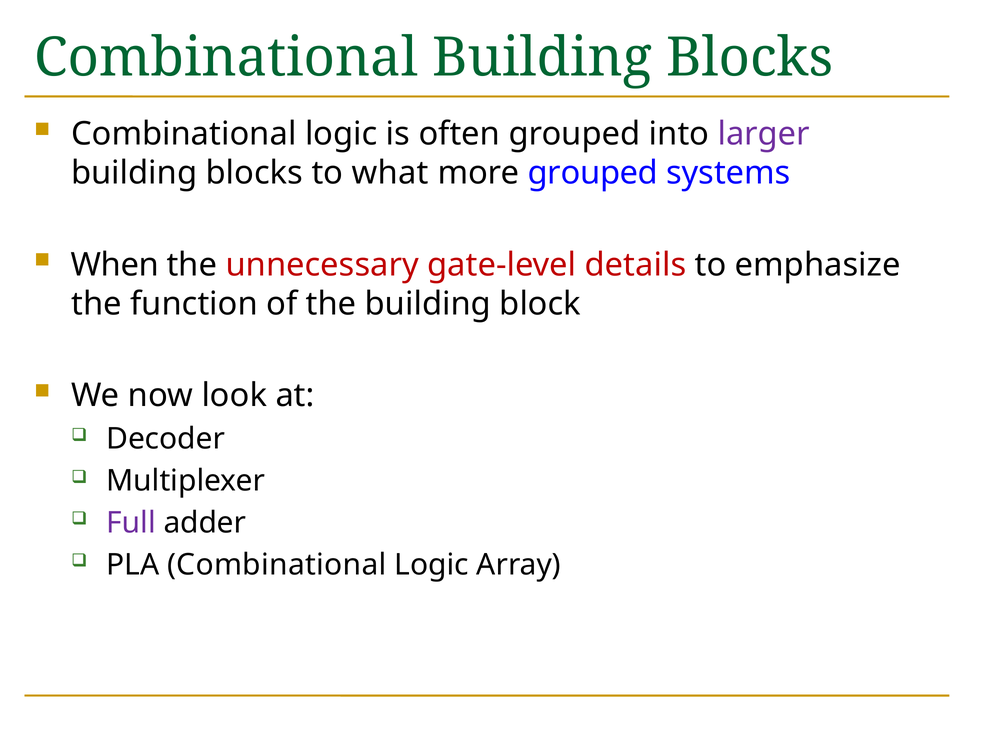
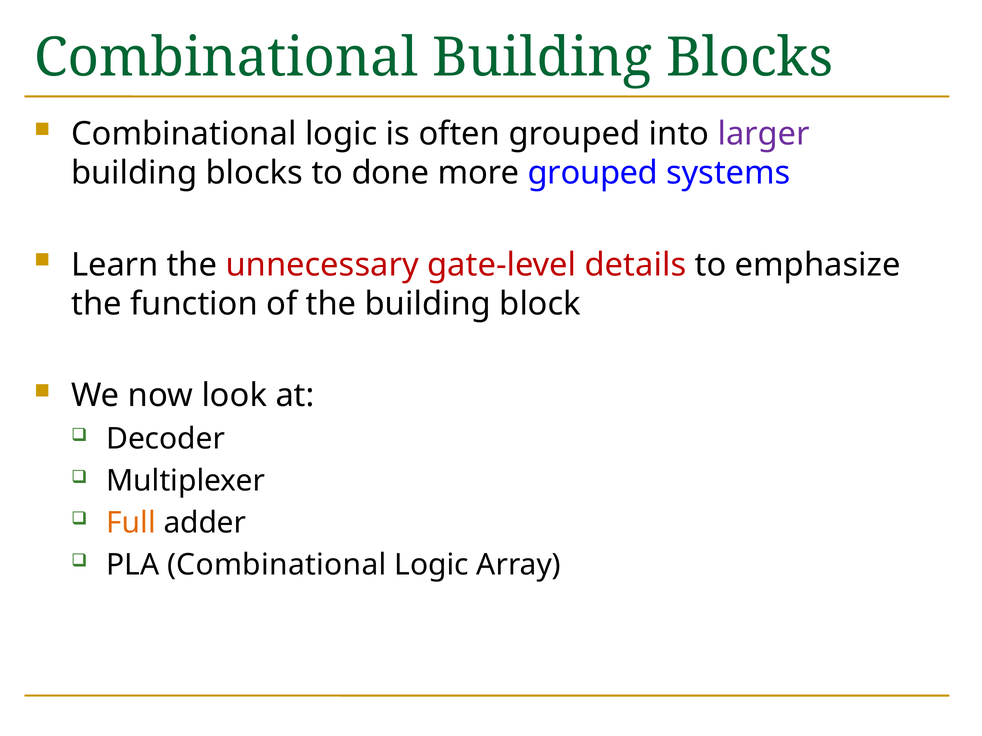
what: what -> done (391, 173)
When: When -> Learn (115, 265)
Full colour: purple -> orange (131, 523)
